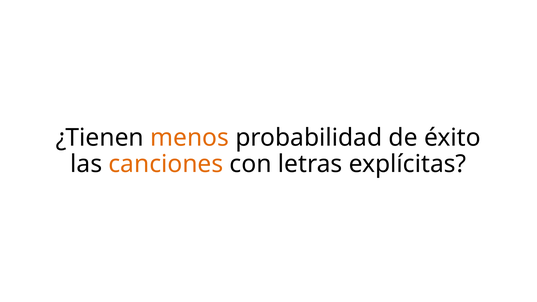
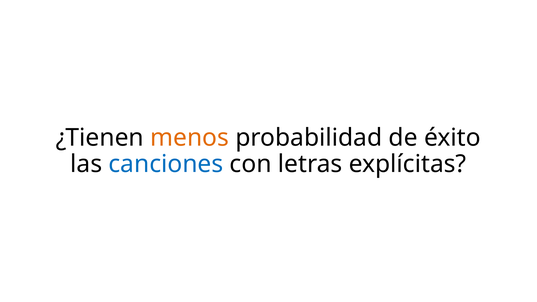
canciones colour: orange -> blue (166, 164)
